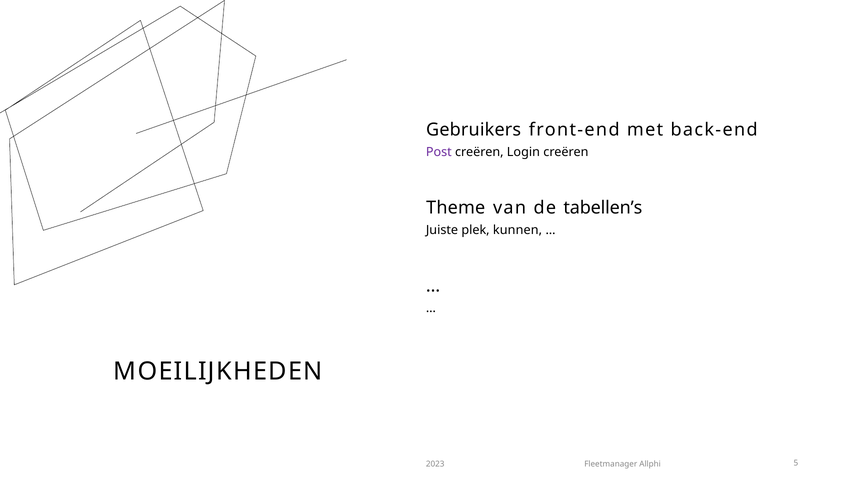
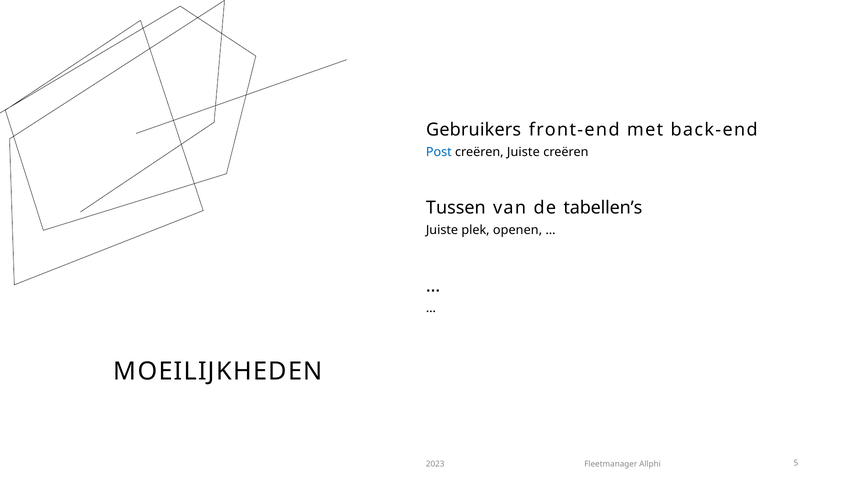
Post colour: purple -> blue (439, 152)
creëren Login: Login -> Juiste (523, 152)
Theme: Theme -> Tussen (456, 208)
kunnen: kunnen -> openen (518, 230)
